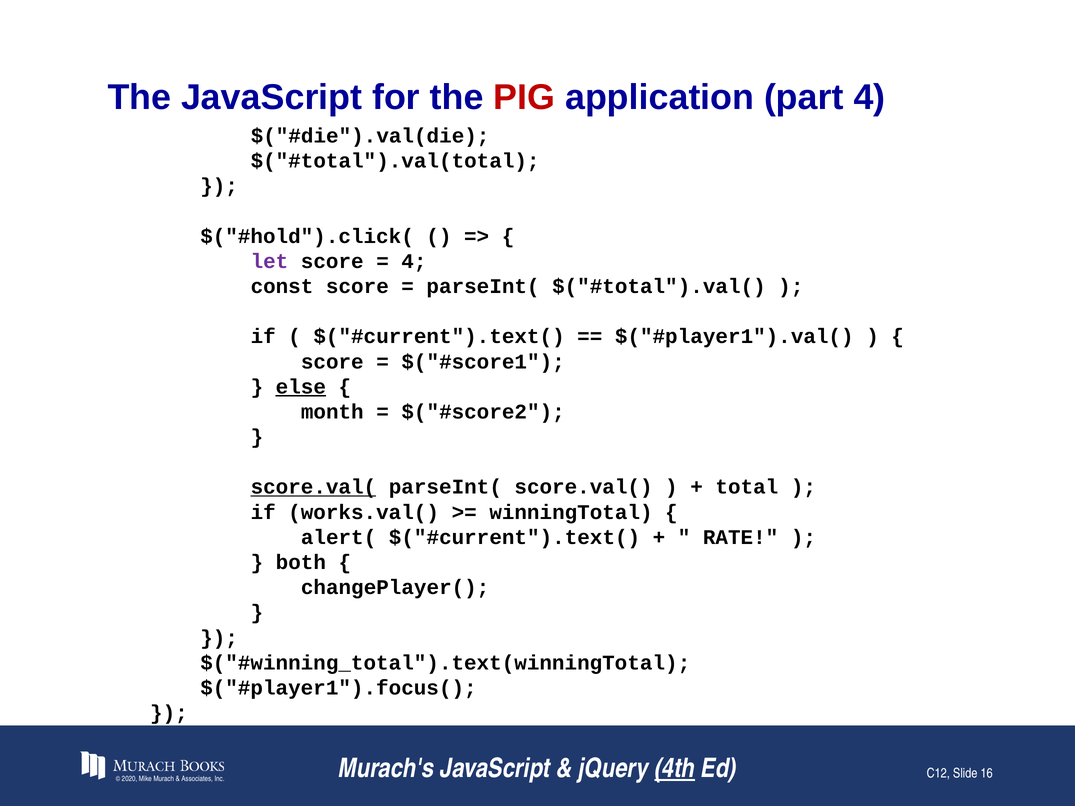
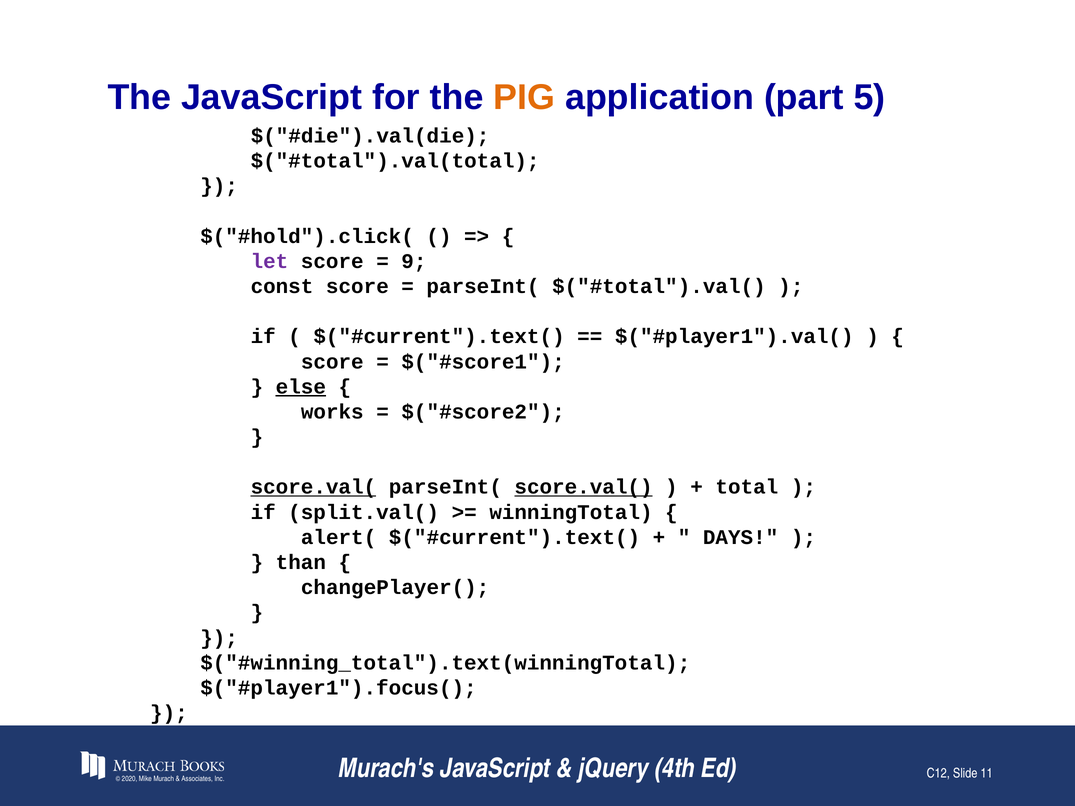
PIG colour: red -> orange (524, 98)
part 4: 4 -> 5 (869, 98)
4: 4 -> 9 (414, 261)
month: month -> works (332, 412)
score.val( underline: none -> present (584, 487)
works.val(: works.val( -> split.val( (364, 512)
RATE: RATE -> DAYS (741, 537)
both: both -> than (301, 563)
4th underline: present -> none (675, 769)
16: 16 -> 11 (987, 773)
